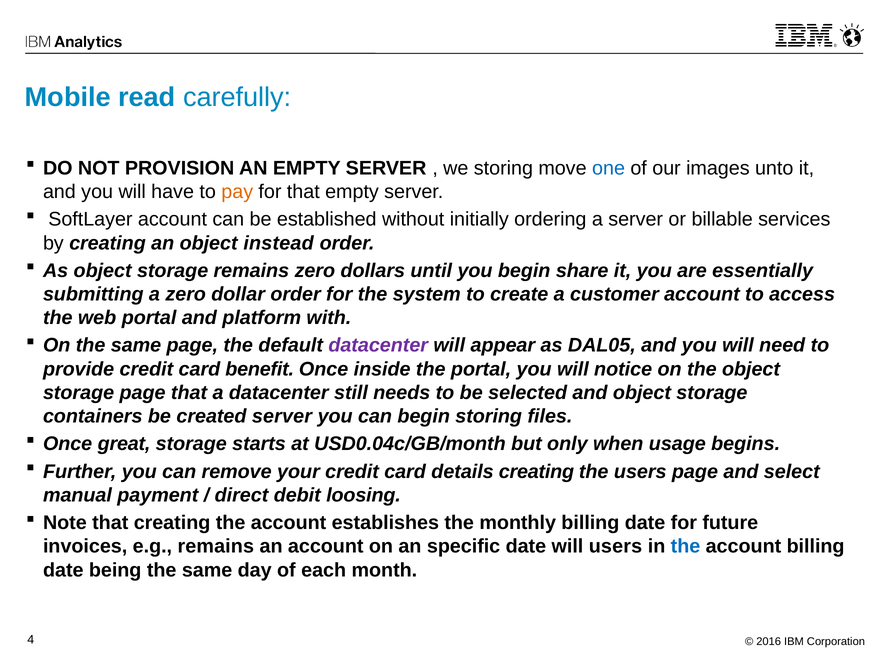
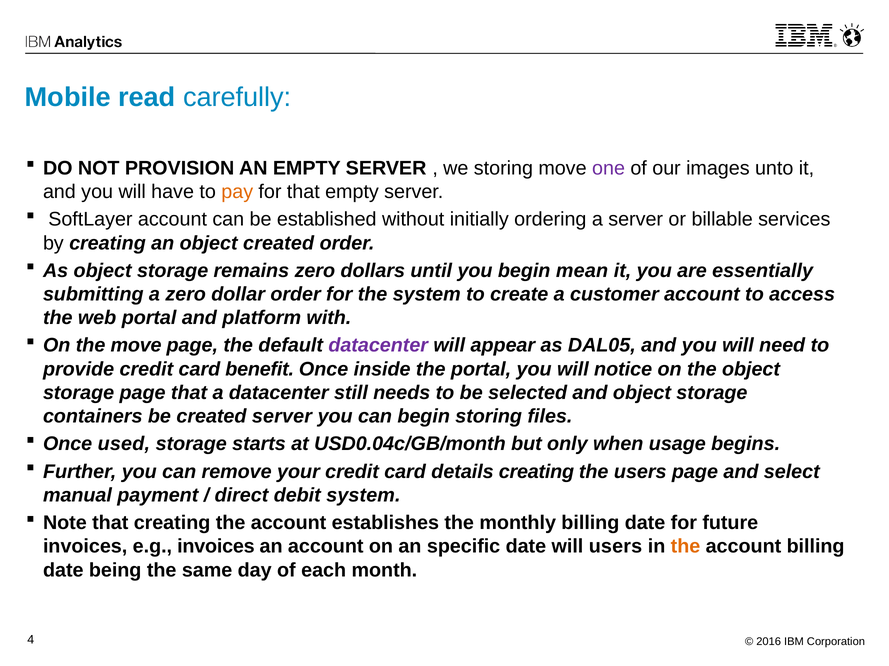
one colour: blue -> purple (609, 168)
object instead: instead -> created (279, 243)
share: share -> mean (582, 271)
On the same: same -> move (136, 346)
great: great -> used (124, 444)
debit loosing: loosing -> system (363, 496)
e.g remains: remains -> invoices (216, 547)
the colour: blue -> orange (685, 547)
